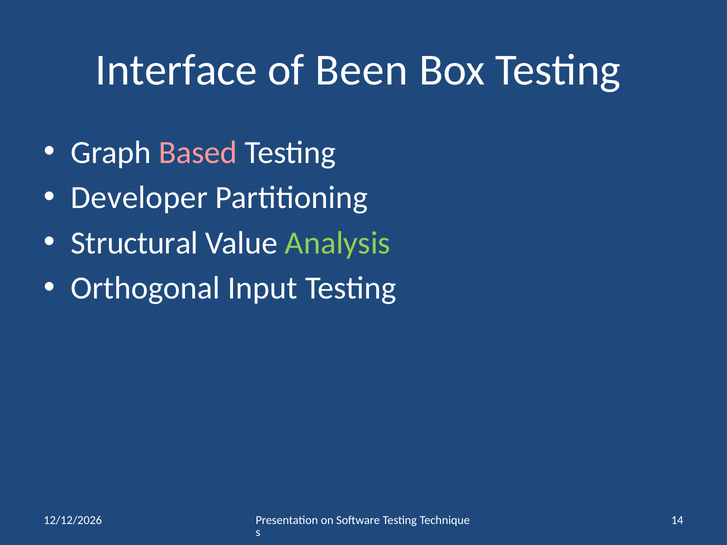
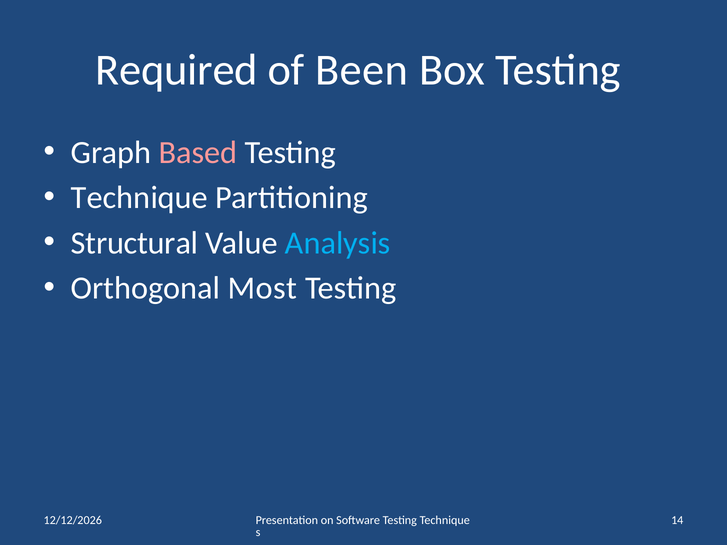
Interface: Interface -> Required (177, 70)
Developer: Developer -> Technique (139, 198)
Analysis colour: light green -> light blue (338, 243)
Input: Input -> Most (262, 288)
